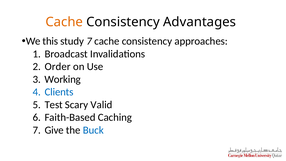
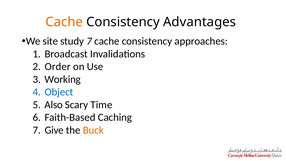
this: this -> site (50, 41)
Clients: Clients -> Object (59, 92)
Test: Test -> Also (54, 105)
Valid: Valid -> Time (101, 105)
Buck colour: blue -> orange (93, 130)
